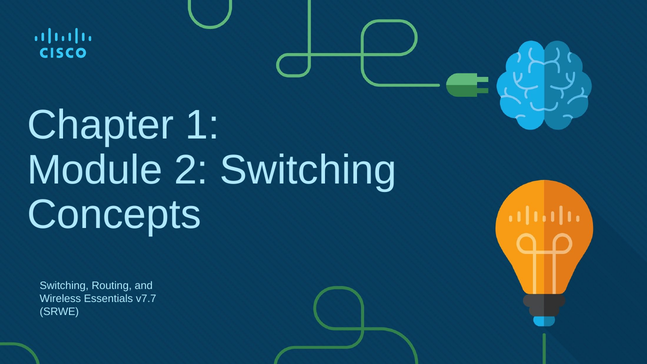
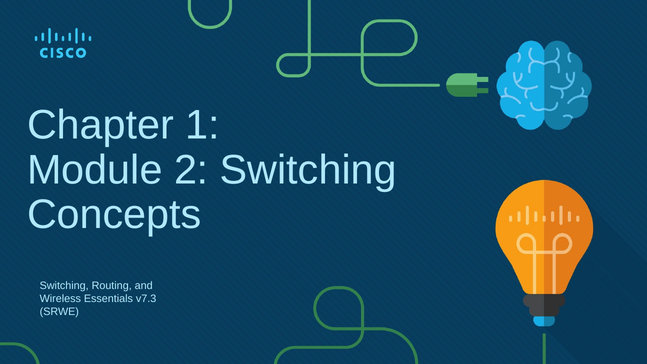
v7.7: v7.7 -> v7.3 (146, 299)
